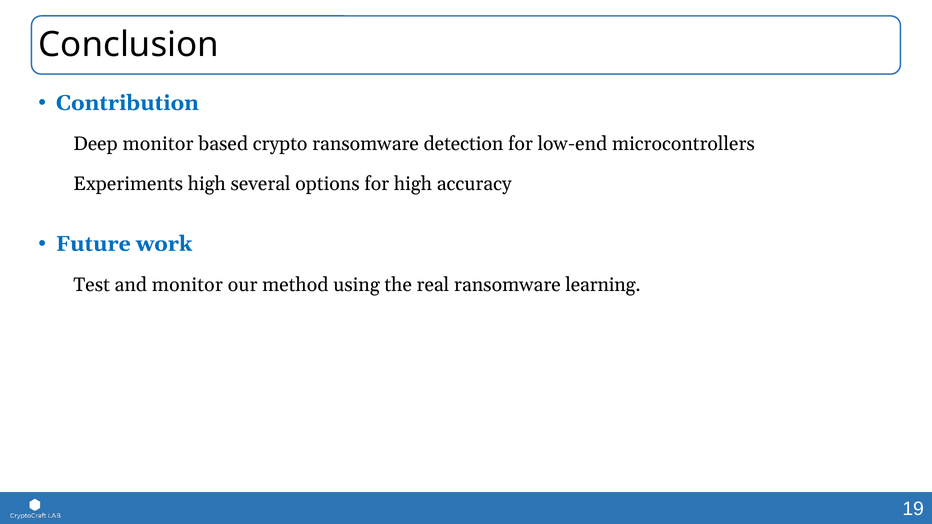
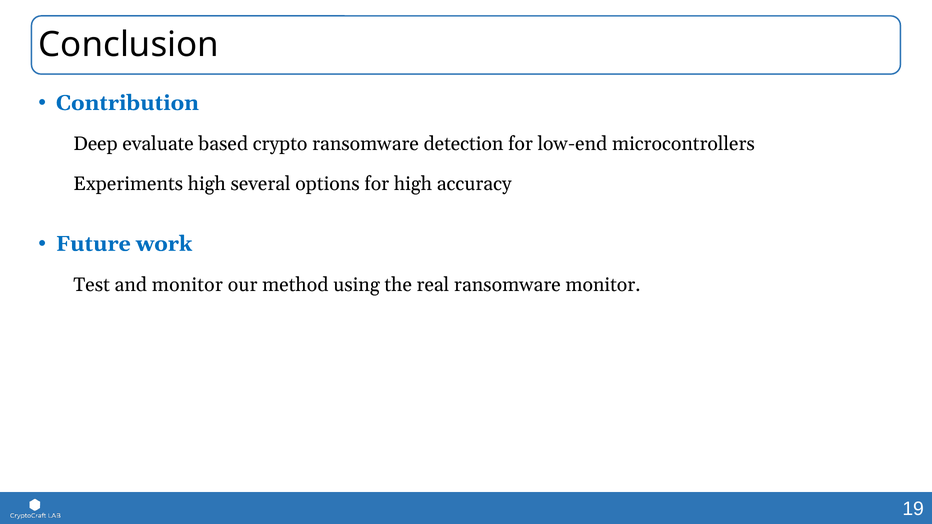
Deep monitor: monitor -> evaluate (158, 144)
ransomware learning: learning -> monitor (603, 285)
